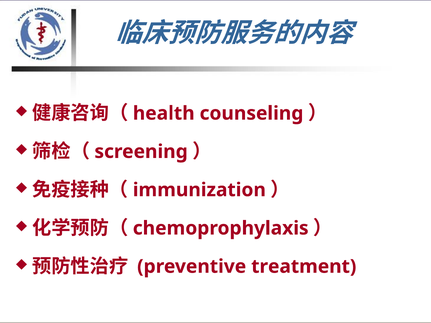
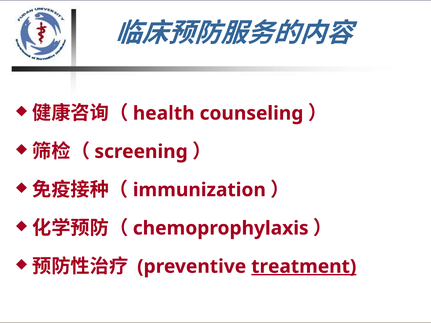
treatment underline: none -> present (304, 267)
